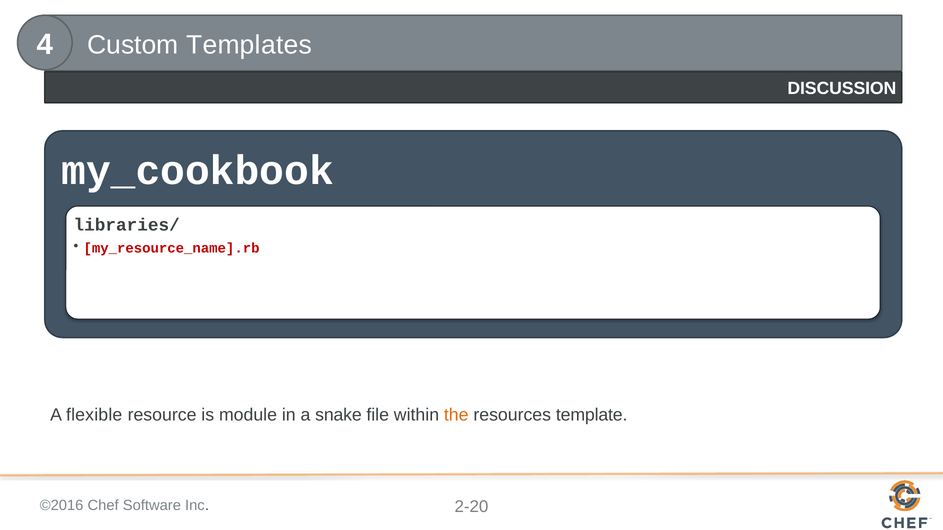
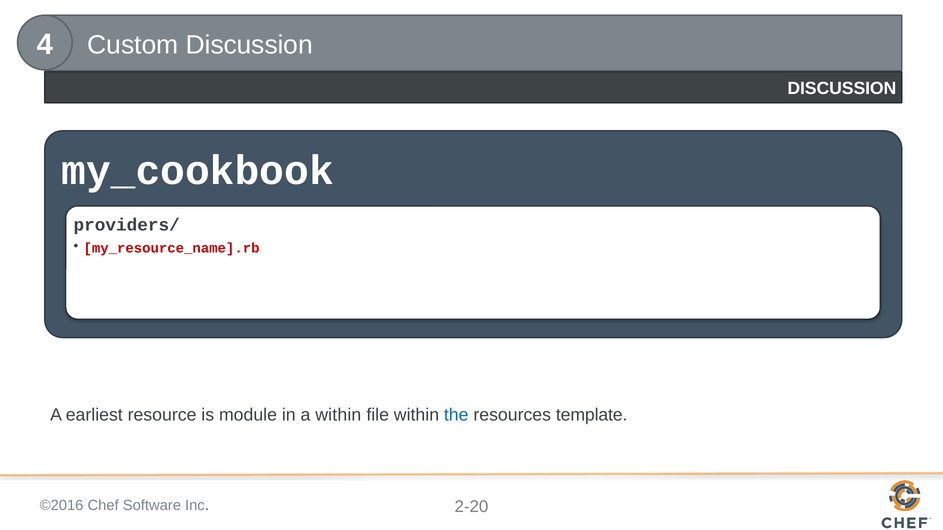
Custom Templates: Templates -> Discussion (249, 45)
libraries/: libraries/ -> providers/ (127, 225)
flexible: flexible -> earliest (94, 415)
a snake: snake -> within (338, 415)
the colour: orange -> blue (456, 415)
